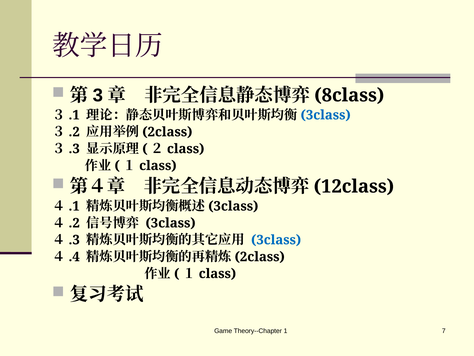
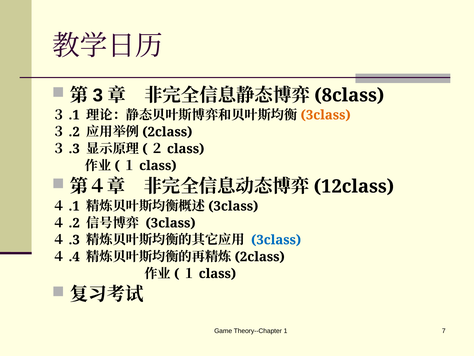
3class colour: blue -> orange (326, 115)
